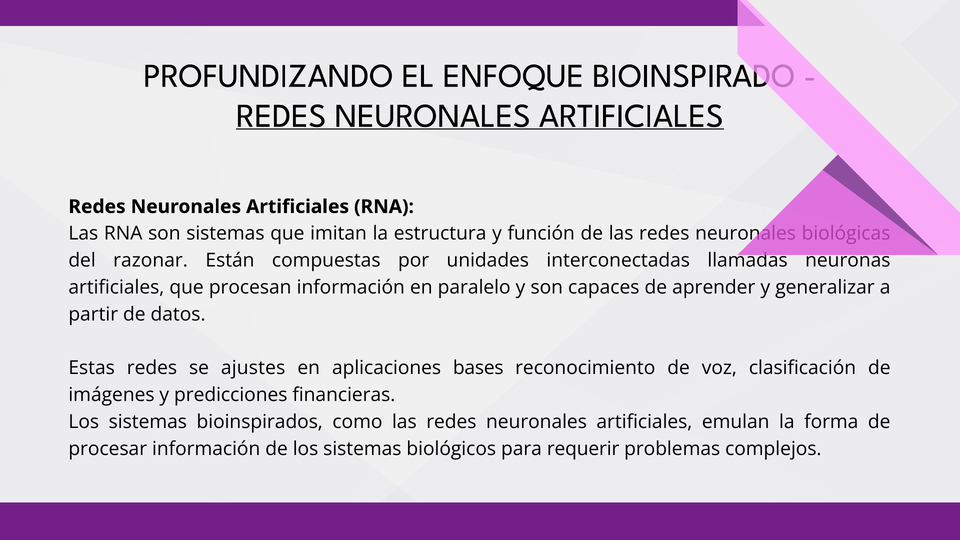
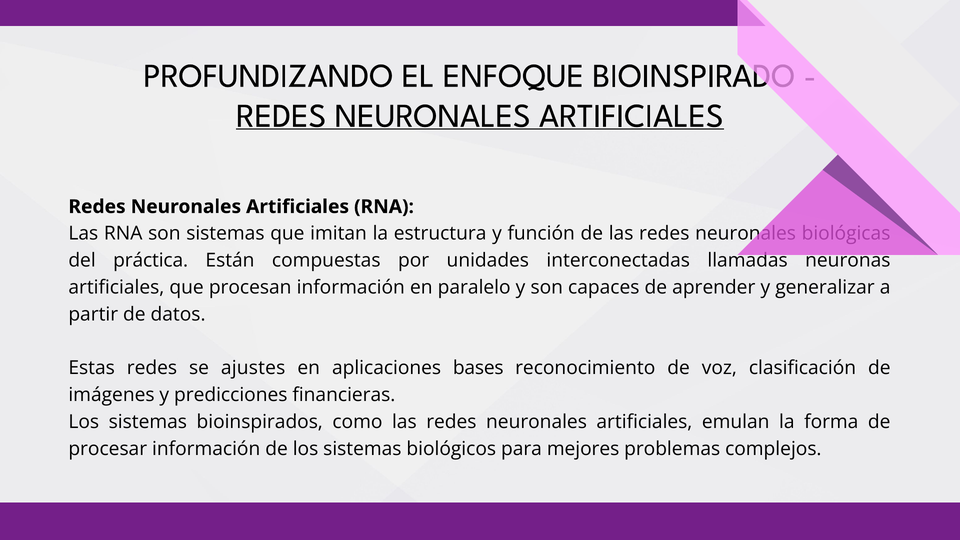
razonar: razonar -> práctica (151, 260)
requerir: requerir -> mejores (583, 449)
